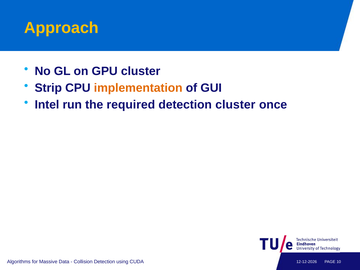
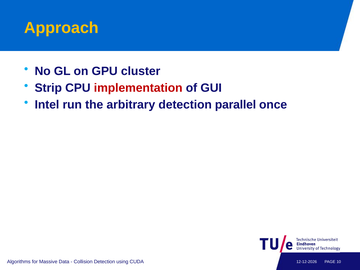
implementation colour: orange -> red (138, 88)
required: required -> arbitrary (131, 105)
detection cluster: cluster -> parallel (236, 105)
